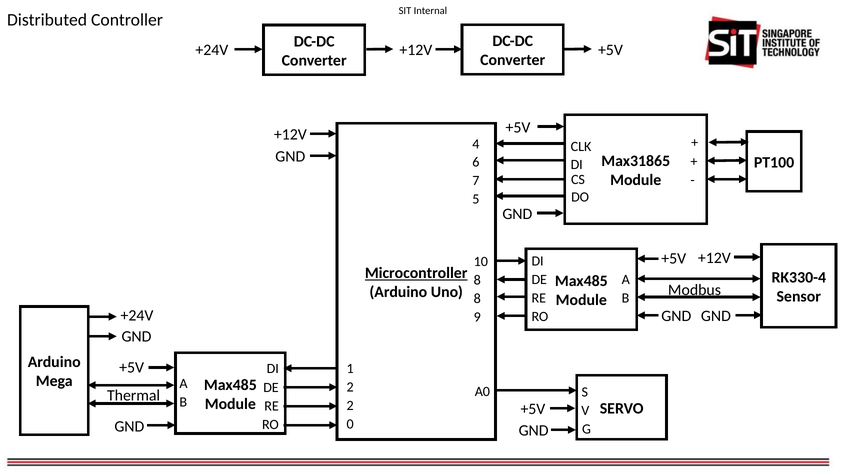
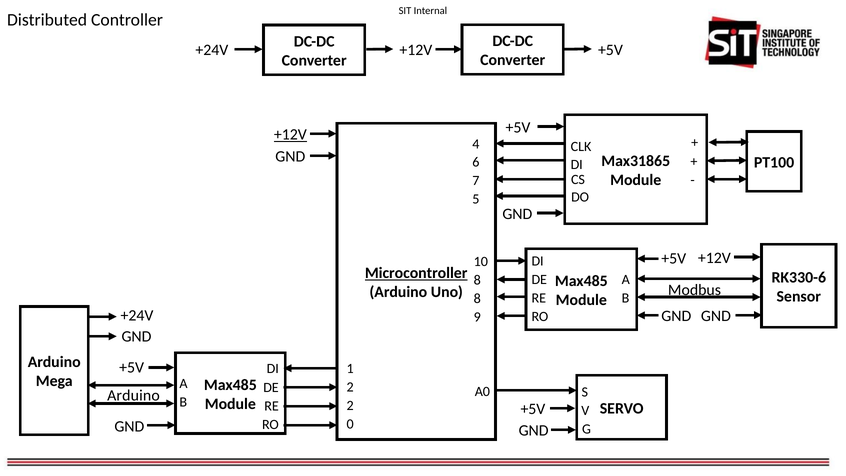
+12V underline: none -> present (290, 135)
RK330-4: RK330-4 -> RK330-6 (799, 277)
Thermal: Thermal -> Arduino (133, 396)
